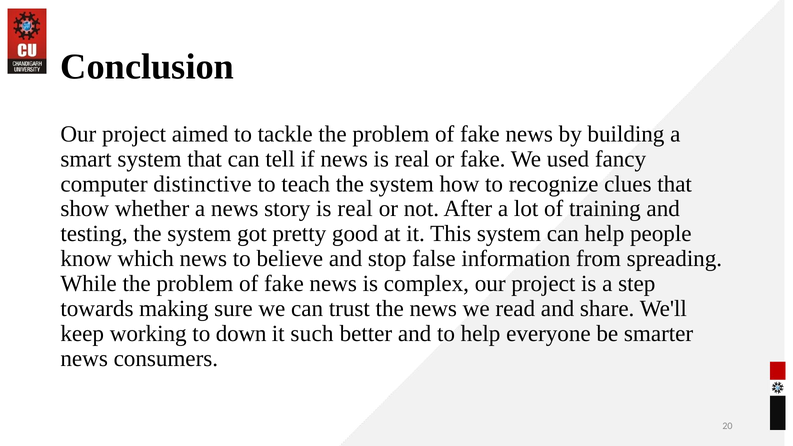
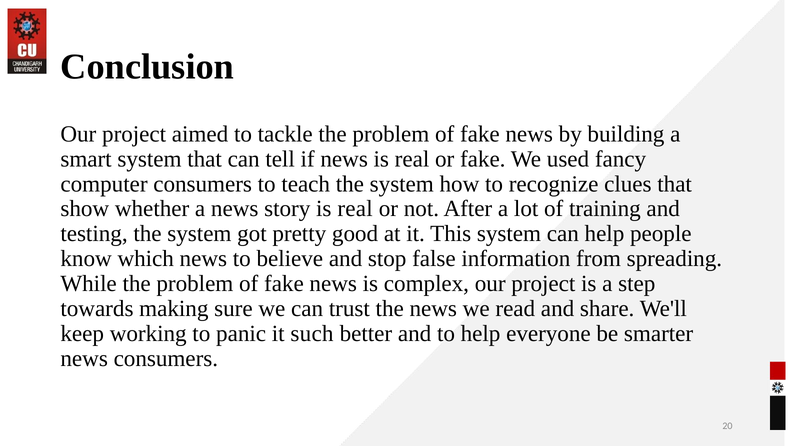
computer distinctive: distinctive -> consumers (203, 184)
down: down -> panic (241, 334)
